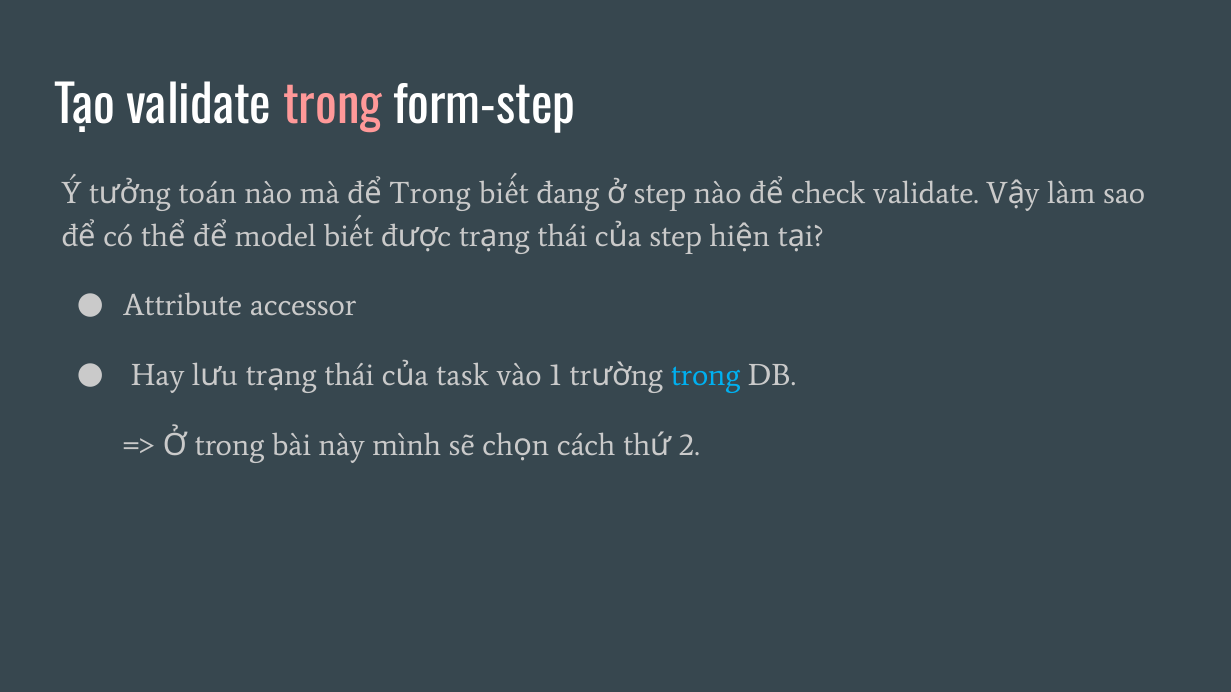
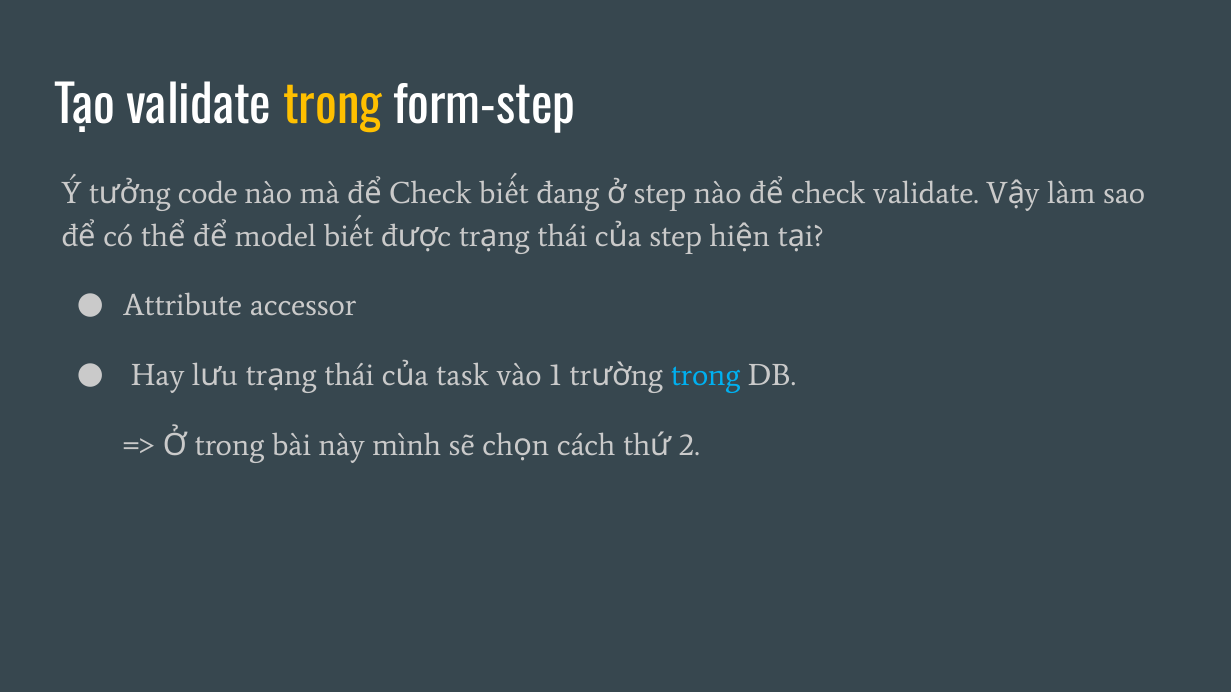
trong colour: pink -> yellow (333, 107)
toán: toán -> code (208, 194)
Trong: Trong -> Check (430, 194)
